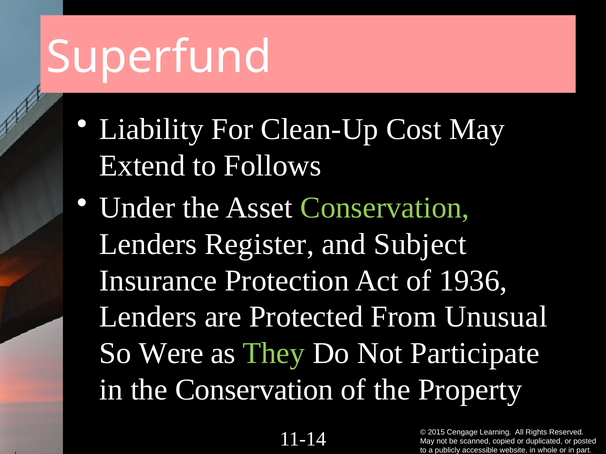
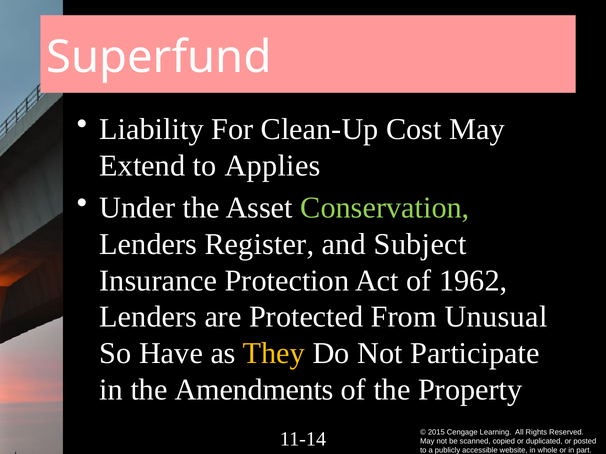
Follows: Follows -> Applies (273, 166)
1936: 1936 -> 1962 (473, 281)
Were: Were -> Have (171, 354)
They colour: light green -> yellow (274, 354)
the Conservation: Conservation -> Amendments (254, 390)
